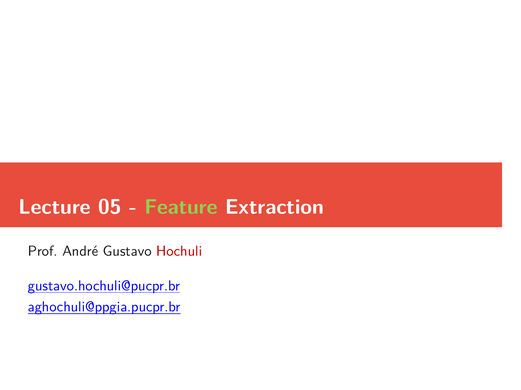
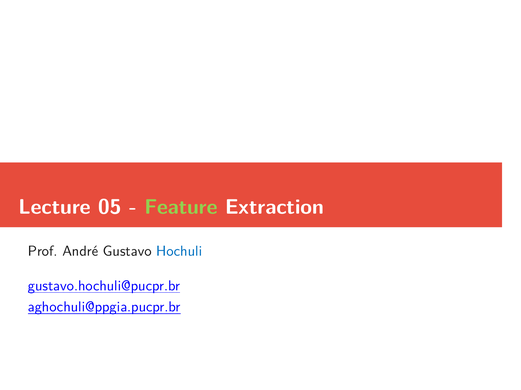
Hochuli colour: red -> blue (179, 252)
